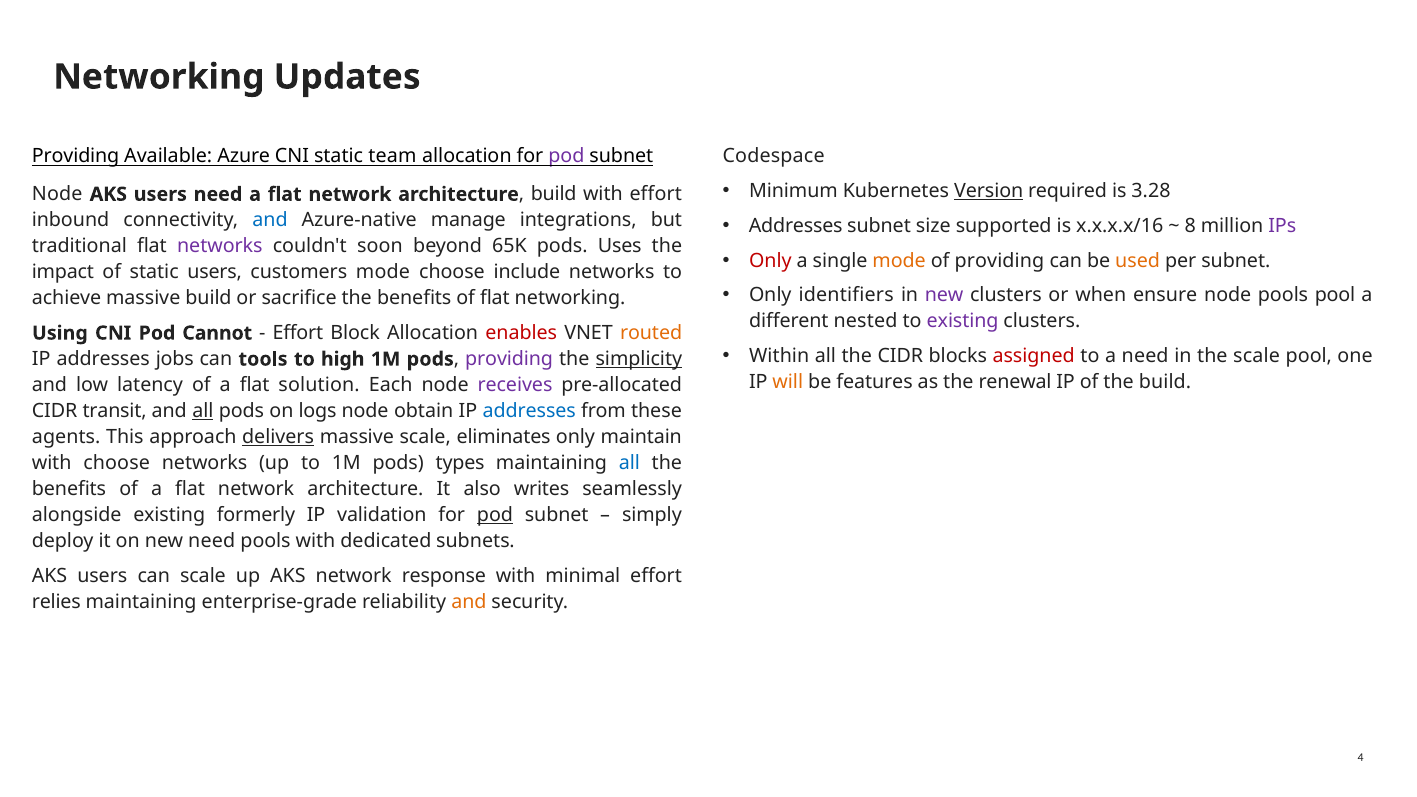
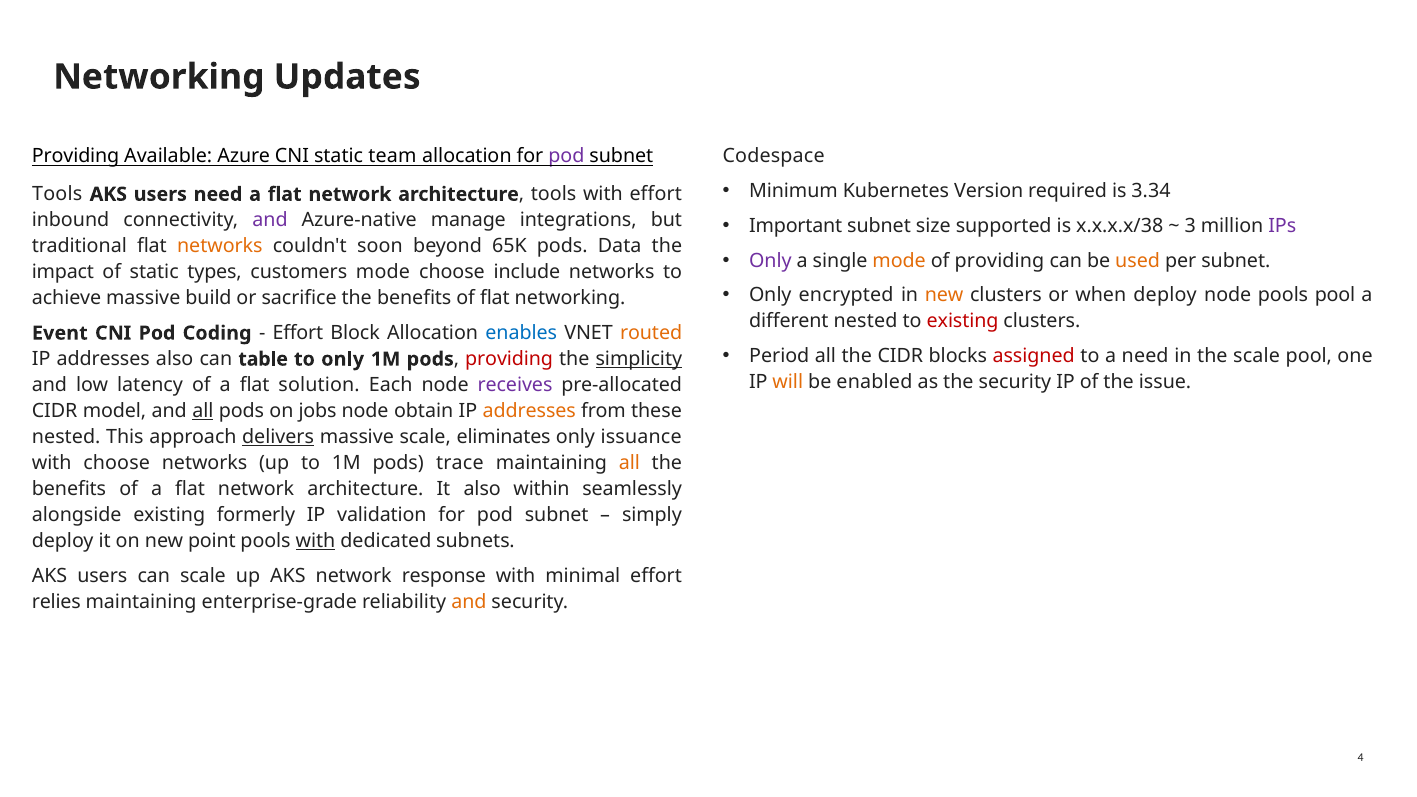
Version underline: present -> none (989, 191)
3.28: 3.28 -> 3.34 (1151, 191)
Node: Node -> Tools (57, 194)
architecture build: build -> tools (554, 194)
and colour: blue -> purple (270, 220)
Addresses: Addresses -> Important (796, 226)
x.x.x.x/16: x.x.x.x/16 -> x.x.x.x/38 (1120, 226)
8: 8 -> 3 (1190, 226)
networks colour: purple -> orange (220, 246)
Uses: Uses -> Data (620, 246)
Only colour: red -> purple (770, 261)
static users: users -> types (215, 272)
identifiers: identifiers -> encrypted (846, 296)
new colour: purple -> orange (944, 296)
when ensure: ensure -> deploy (1165, 296)
existing colour: purple -> red (963, 322)
Using: Using -> Event (60, 333)
Cannot: Cannot -> Coding (217, 333)
enables colour: red -> blue (521, 333)
Within: Within -> Period (779, 356)
addresses jobs: jobs -> also (175, 359)
tools: tools -> table (263, 359)
to high: high -> only (343, 359)
providing colour: purple -> red (509, 359)
features: features -> enabled (874, 382)
the renewal: renewal -> security (1015, 382)
the build: build -> issue (1165, 382)
transit: transit -> model (114, 411)
logs: logs -> jobs (318, 411)
addresses colour: blue -> orange (529, 411)
agents: agents -> nested (66, 437)
maintain: maintain -> issuance (641, 437)
types: types -> trace (460, 463)
all colour: blue -> orange (629, 463)
writes: writes -> within (542, 489)
pod underline: present -> none (495, 515)
new need: need -> point (212, 541)
with underline: none -> present (316, 541)
